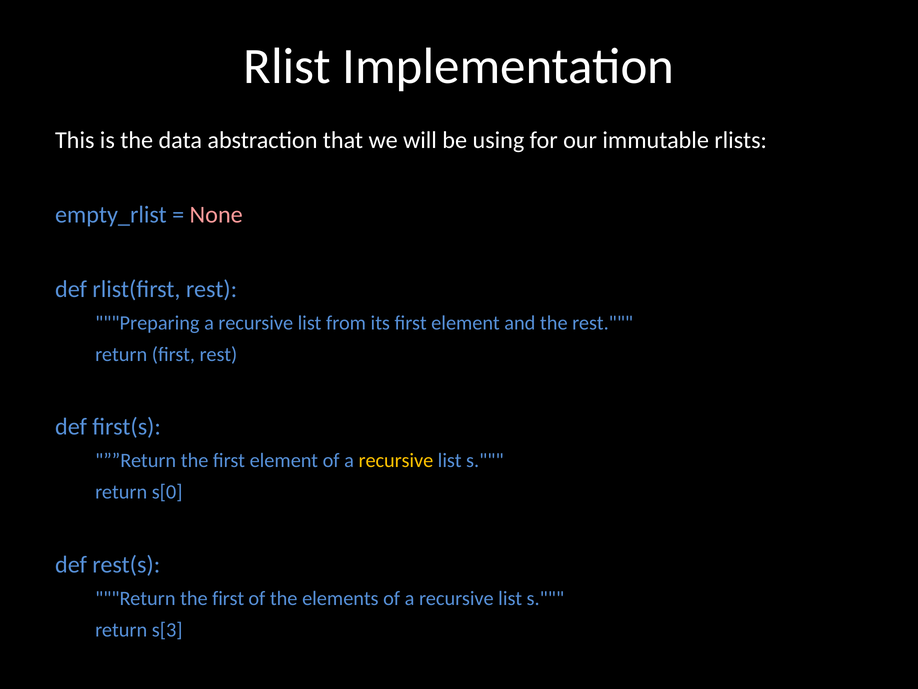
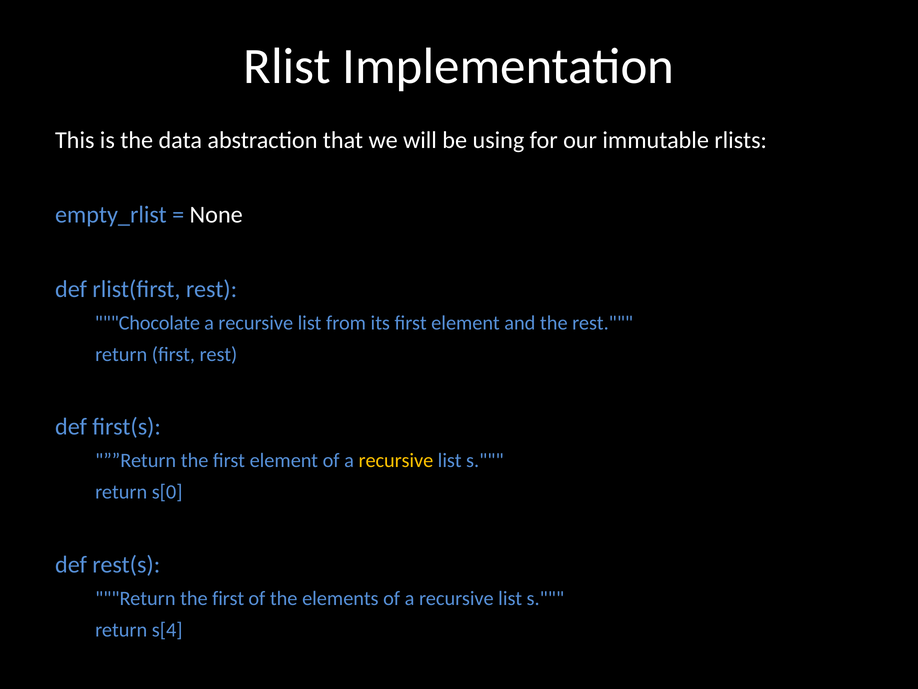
None colour: pink -> white (216, 214)
Preparing: Preparing -> Chocolate (147, 323)
s[3: s[3 -> s[4 (167, 630)
